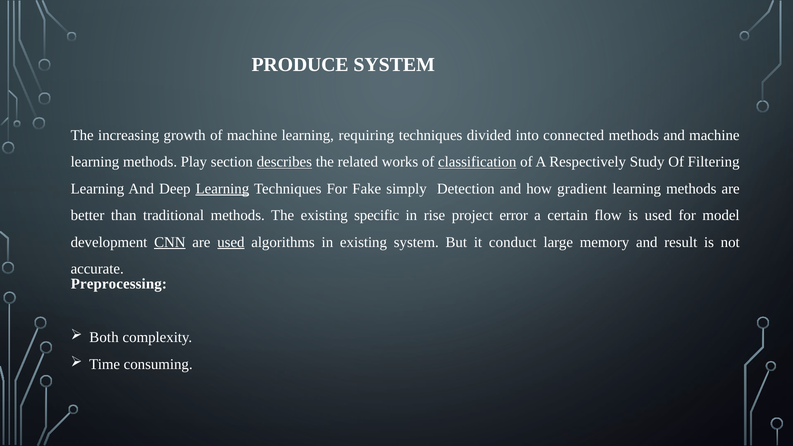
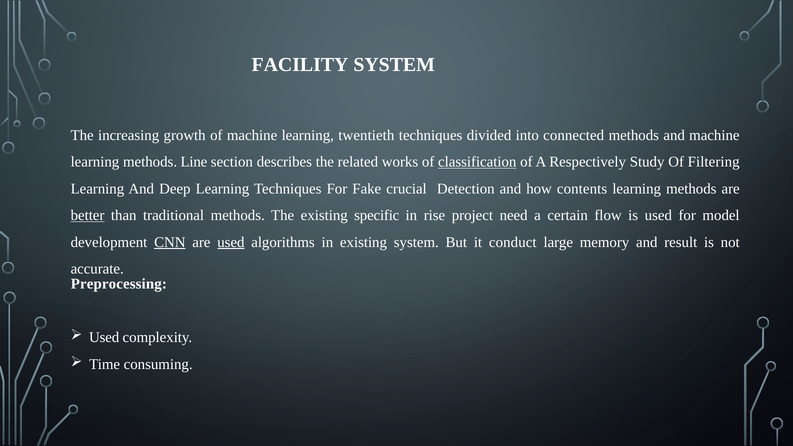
PRODUCE: PRODUCE -> FACILITY (300, 65)
requiring: requiring -> twentieth (366, 135)
Play: Play -> Line (194, 162)
describes underline: present -> none (284, 162)
Learning underline: present -> none (222, 189)
simply: simply -> crucial (407, 189)
gradient: gradient -> contents (582, 189)
better underline: none -> present (88, 215)
error: error -> need (514, 215)
Both: Both -> Used (104, 337)
